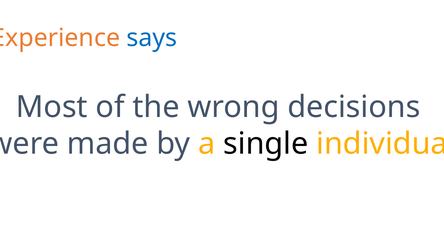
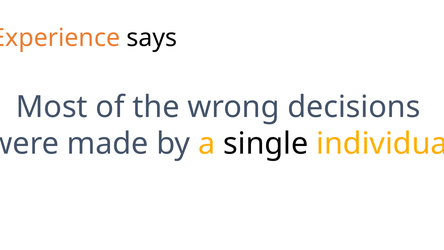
says colour: blue -> black (152, 38)
